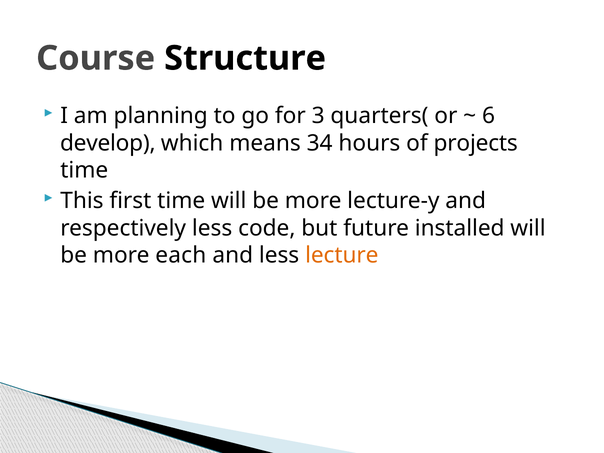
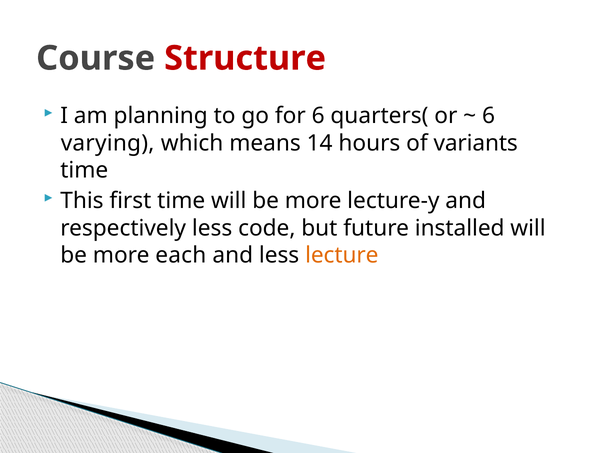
Structure colour: black -> red (245, 58)
for 3: 3 -> 6 (318, 116)
develop: develop -> varying (108, 143)
34: 34 -> 14 (320, 143)
projects: projects -> variants (476, 143)
